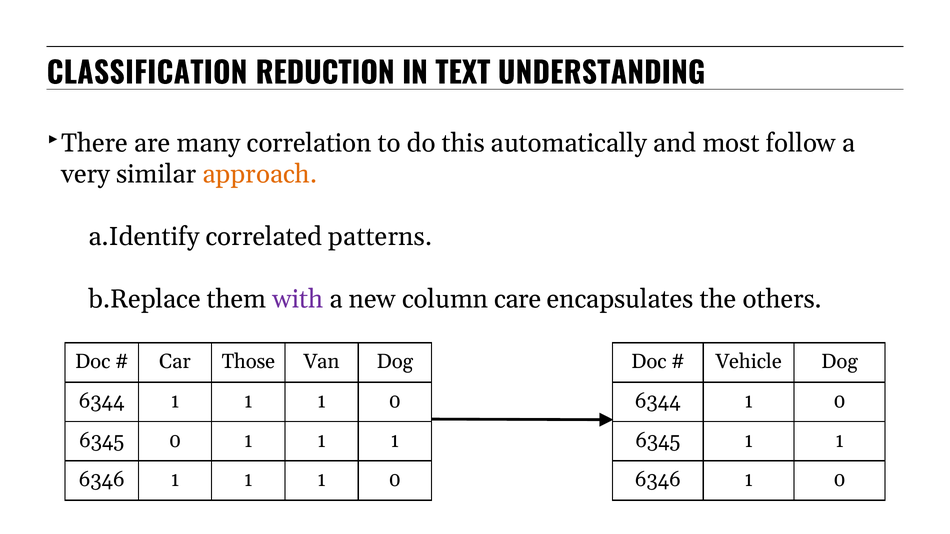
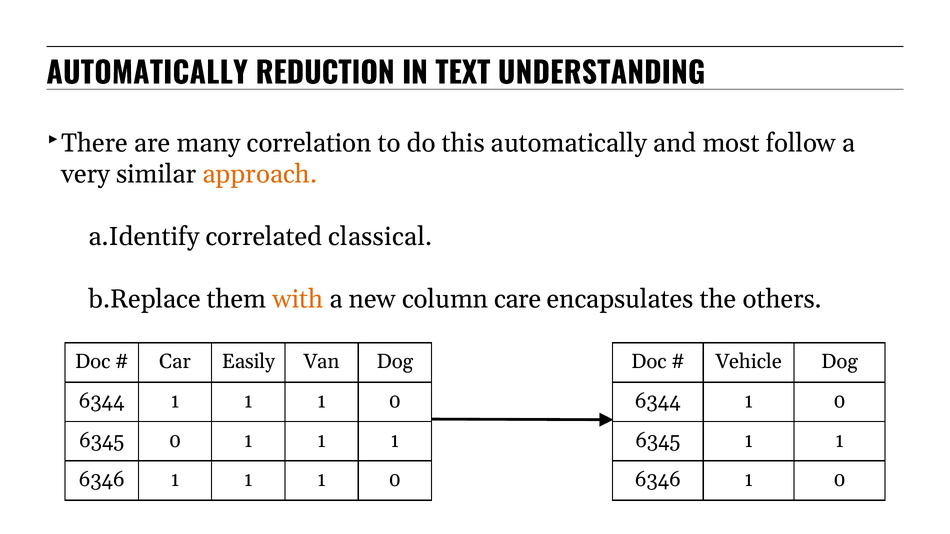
CLASSIFICATION: CLASSIFICATION -> AUTOMATICALLY (147, 74)
patterns: patterns -> classical (380, 237)
with colour: purple -> orange (298, 299)
Those: Those -> Easily (248, 361)
